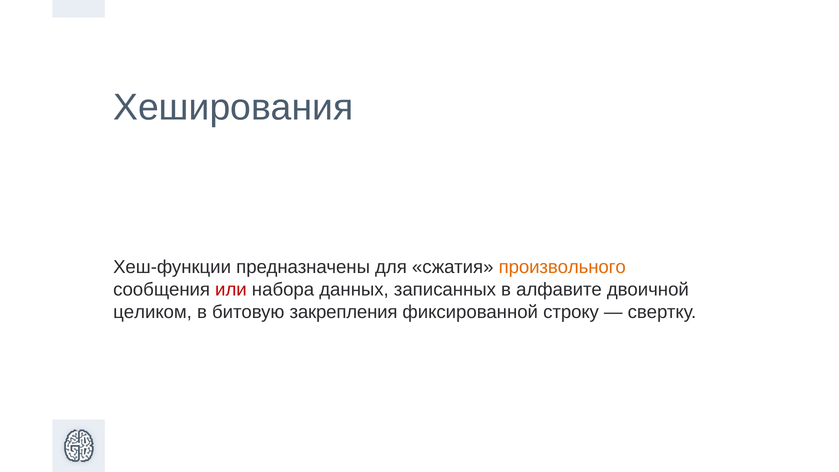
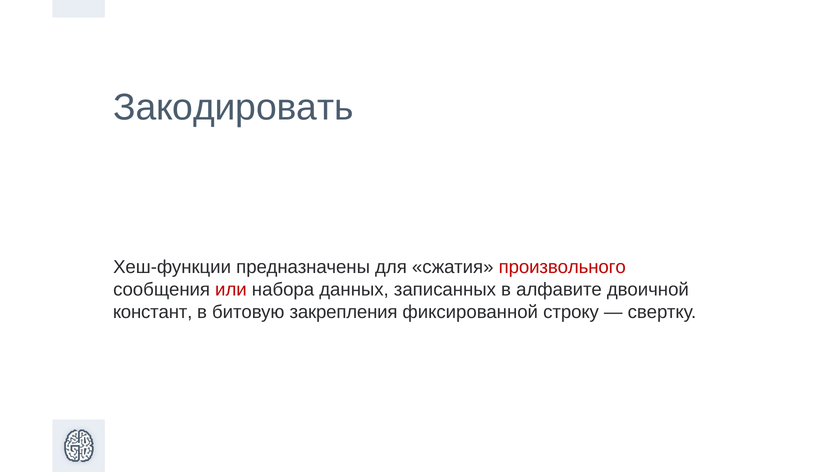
Хеширования: Хеширования -> Закодировать (233, 107)
произвольного colour: orange -> red (562, 267)
целиком: целиком -> констант (153, 312)
